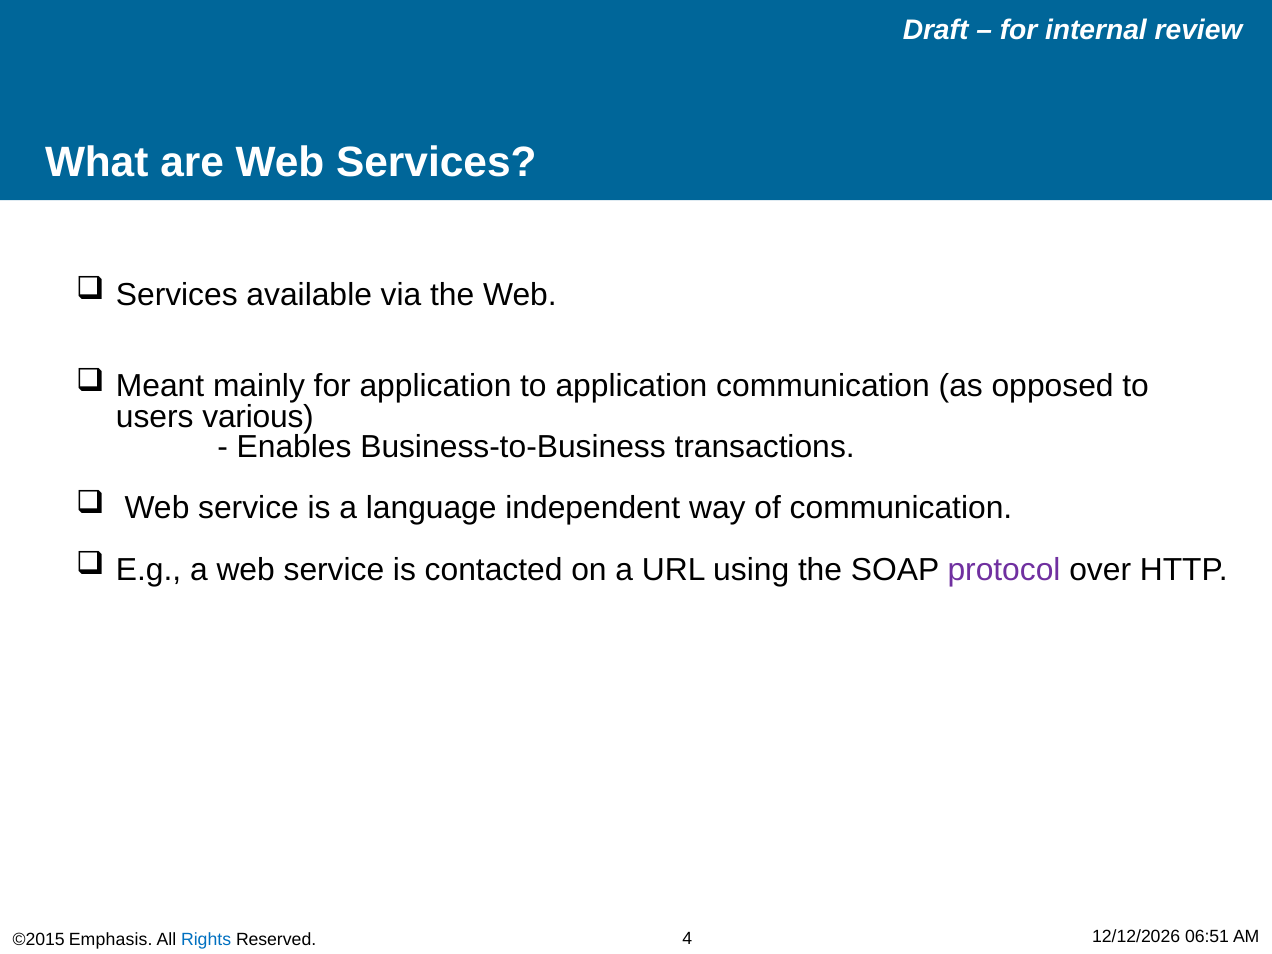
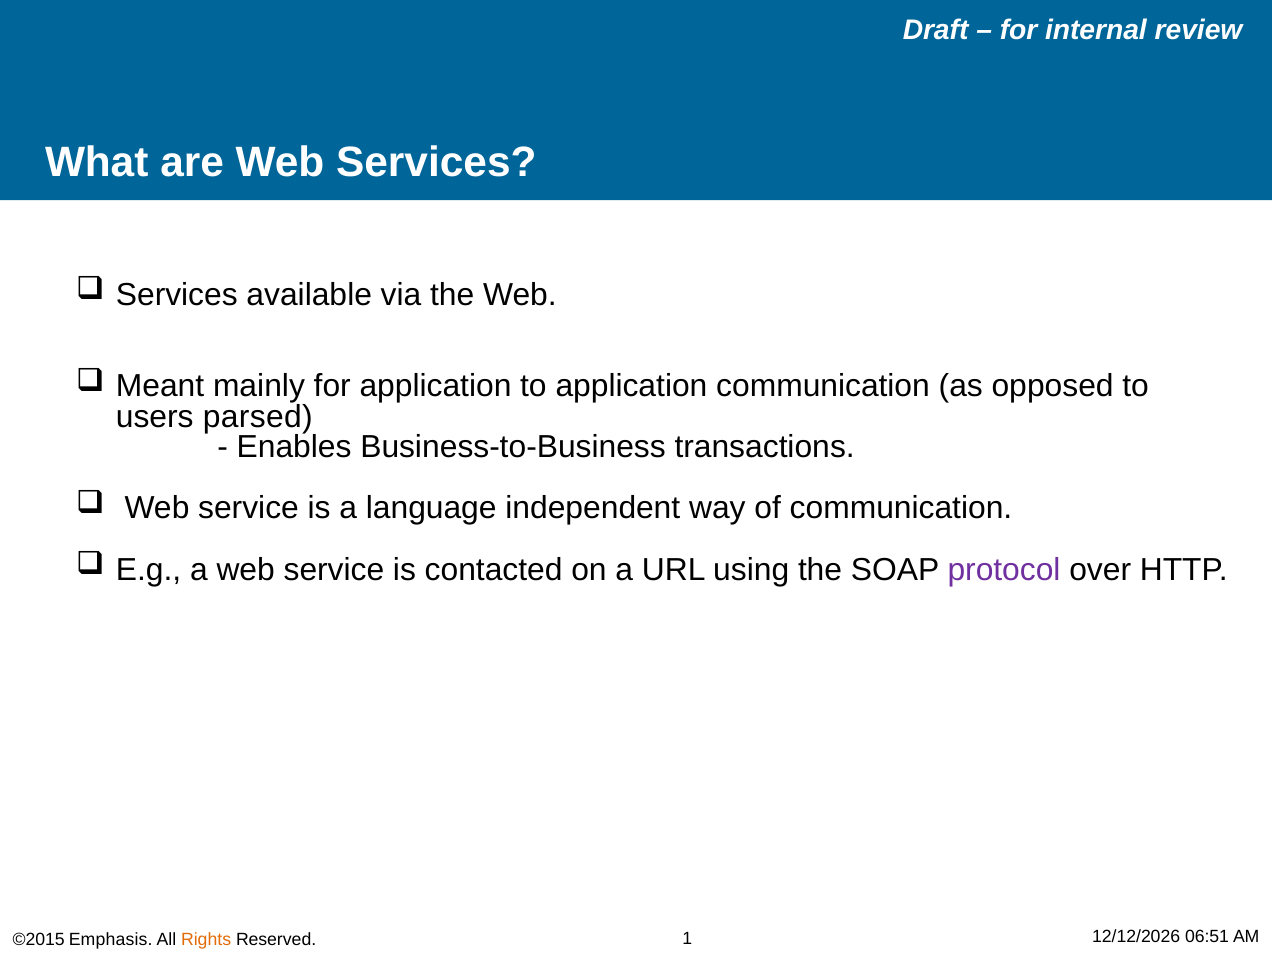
various: various -> parsed (258, 417)
Rights colour: blue -> orange (206, 940)
4: 4 -> 1 (687, 939)
